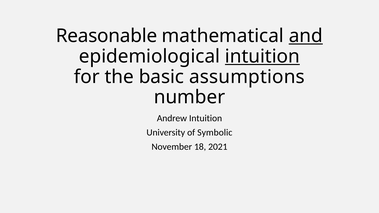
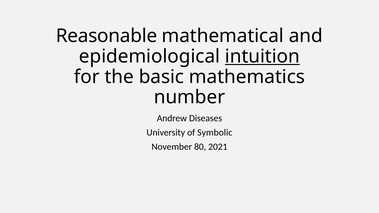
and underline: present -> none (306, 36)
assumptions: assumptions -> mathematics (247, 77)
Andrew Intuition: Intuition -> Diseases (206, 118)
18: 18 -> 80 (200, 147)
